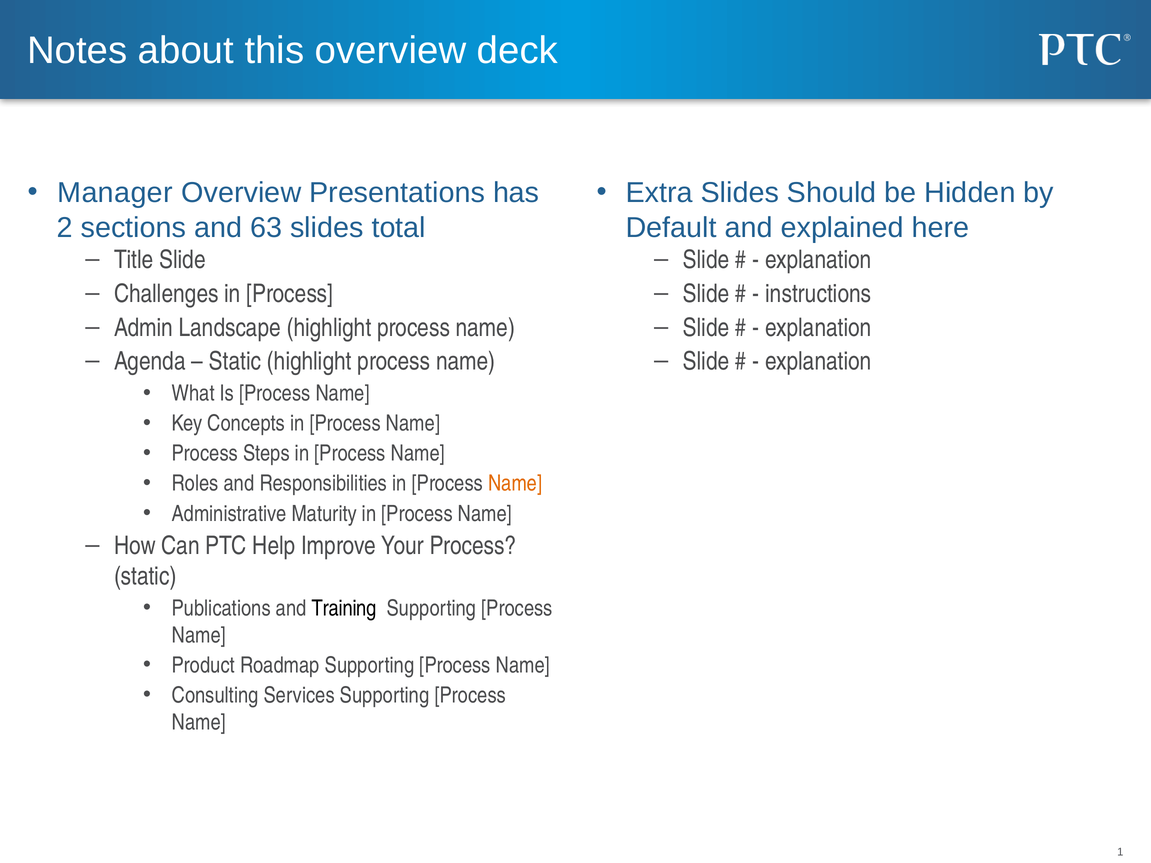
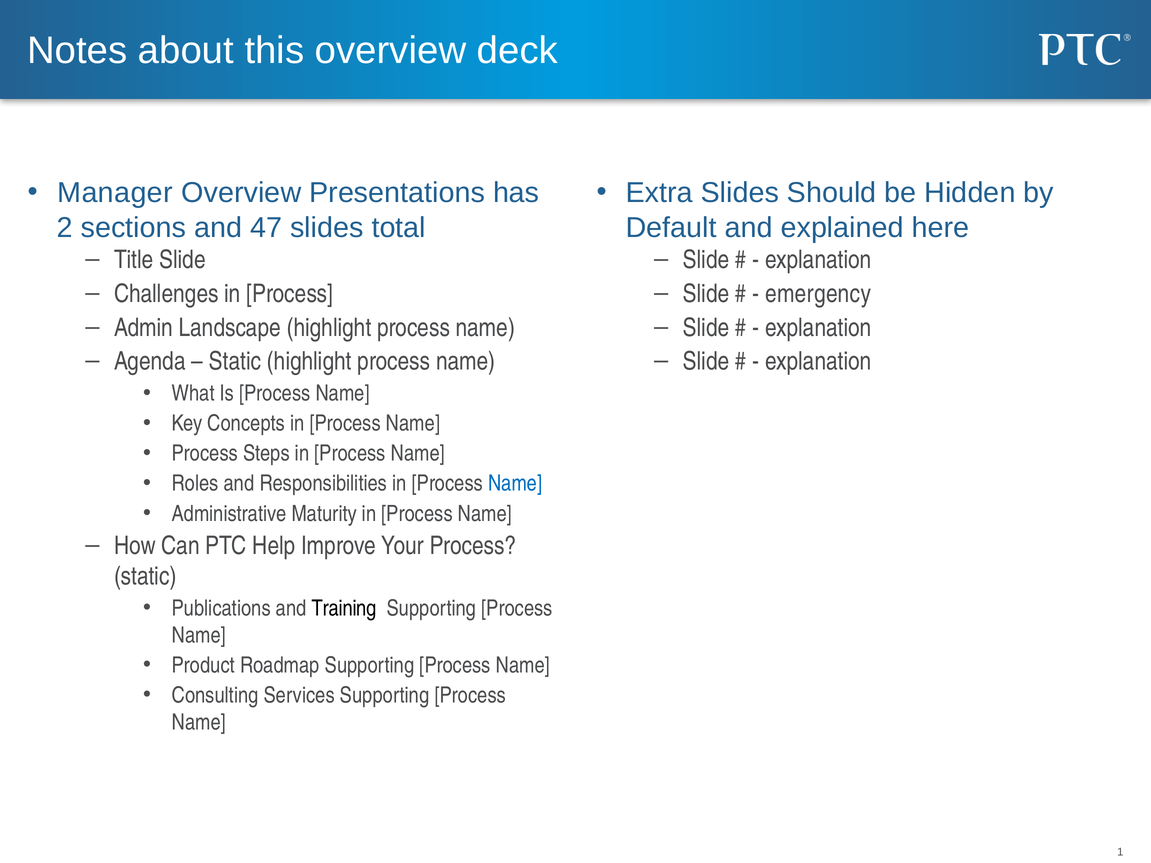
63: 63 -> 47 (266, 228)
instructions: instructions -> emergency (818, 294)
Name colour: orange -> blue (515, 484)
